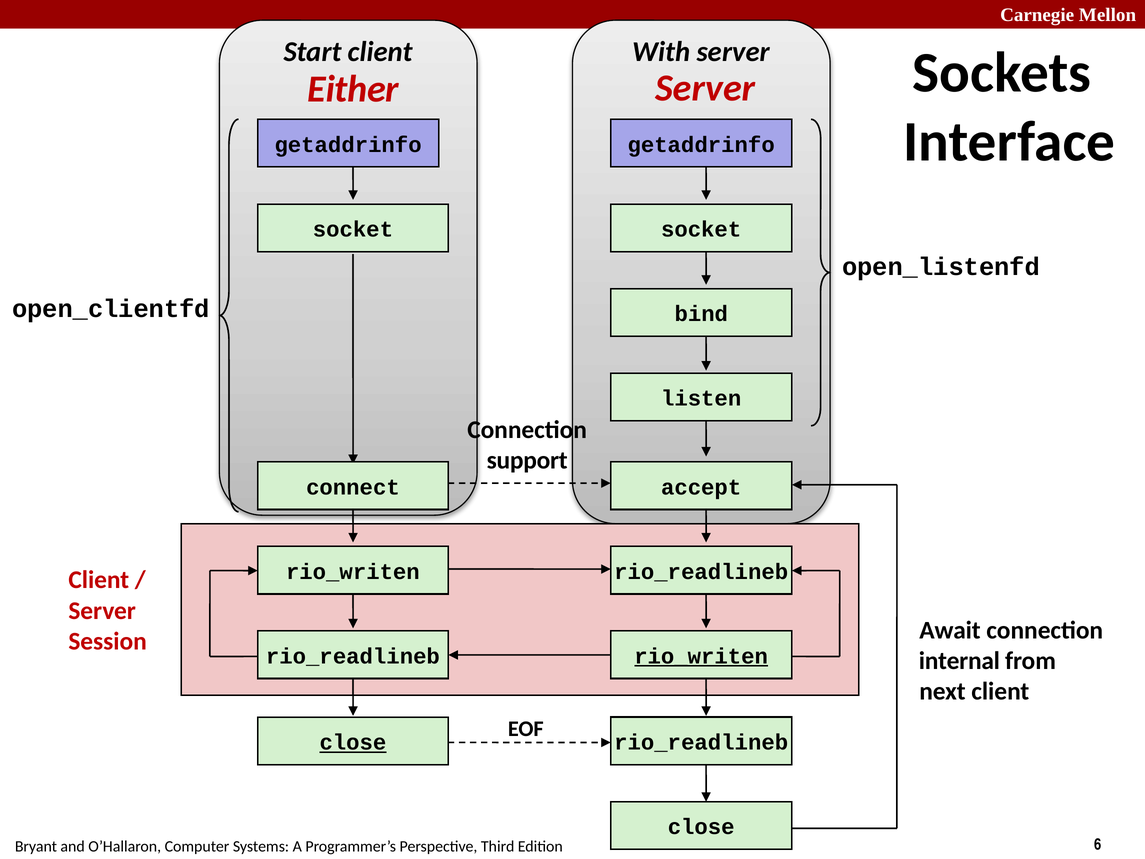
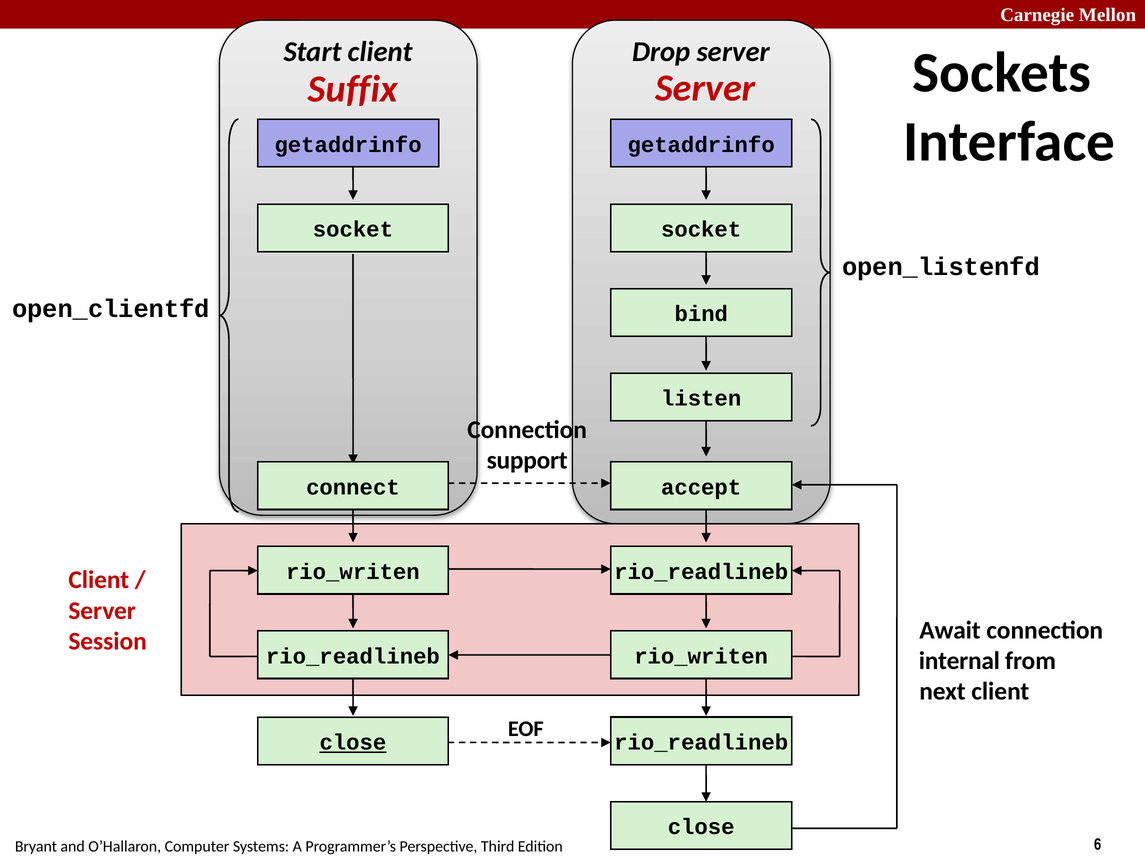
With: With -> Drop (661, 52)
Either: Either -> Suffix (353, 89)
rio_writen underline: present -> none (701, 656)
